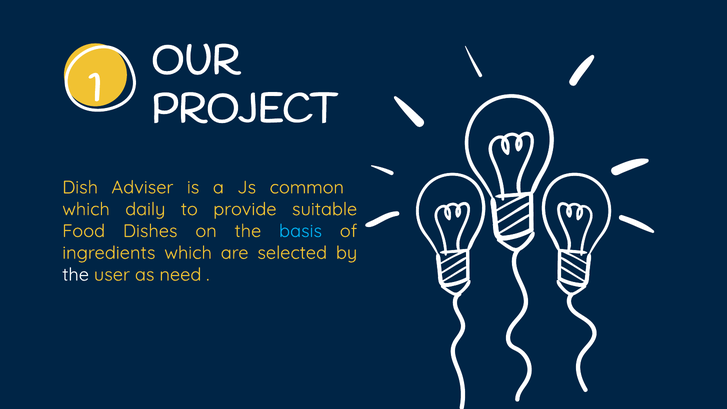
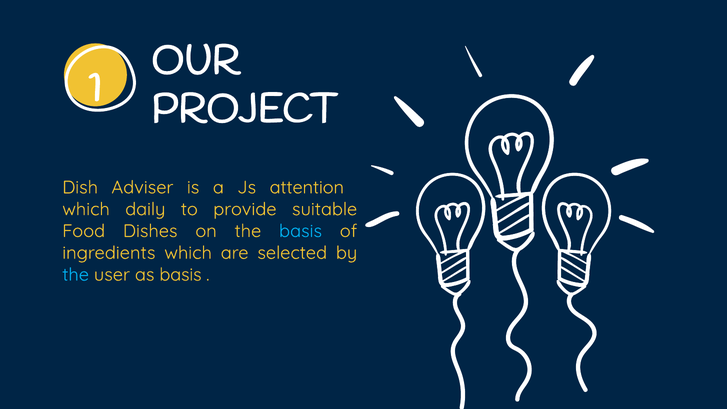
common: common -> attention (307, 187)
the colour: white -> light blue (76, 275)
as need: need -> basis (180, 275)
